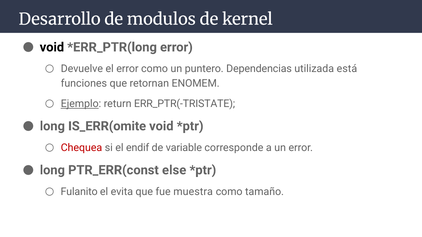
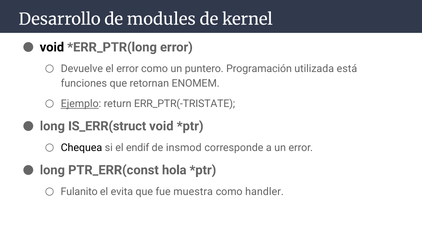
modulos: modulos -> modules (161, 19)
Dependencias: Dependencias -> Programación (259, 69)
IS_ERR(omite: IS_ERR(omite -> IS_ERR(struct (107, 126)
Chequea colour: red -> black (81, 148)
variable: variable -> insmod (184, 148)
else: else -> hola (174, 170)
tamaño: tamaño -> handler (264, 192)
